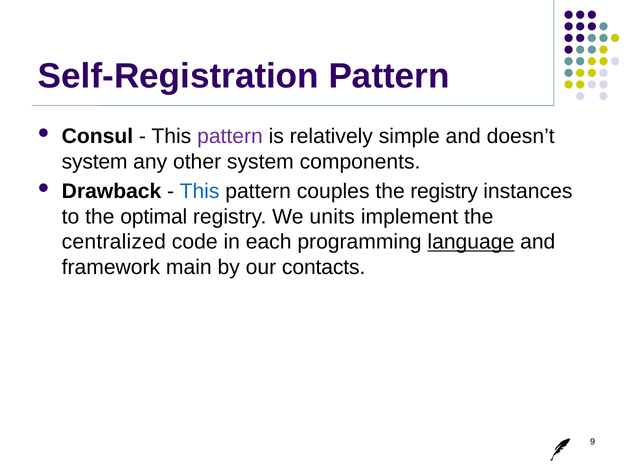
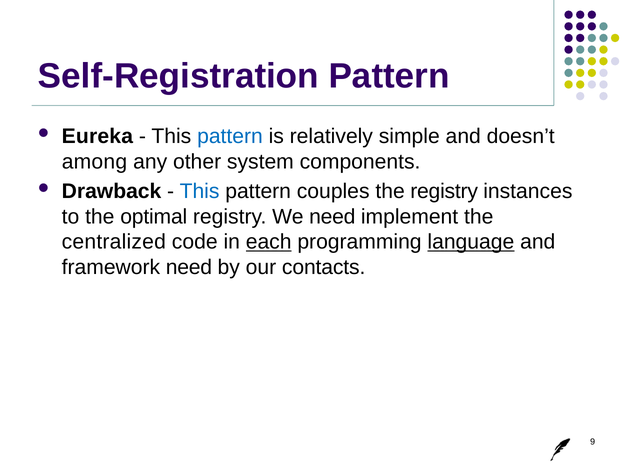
Consul: Consul -> Eureka (97, 136)
pattern colour: purple -> blue (230, 136)
system: system -> among (94, 162)
We units: units -> need (332, 217)
each underline: none -> present (269, 242)
framework main: main -> need (189, 267)
